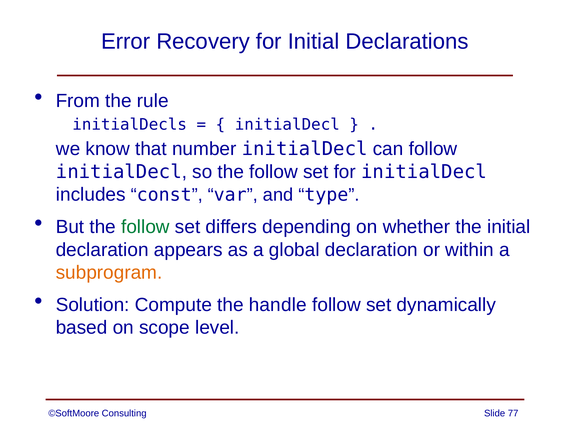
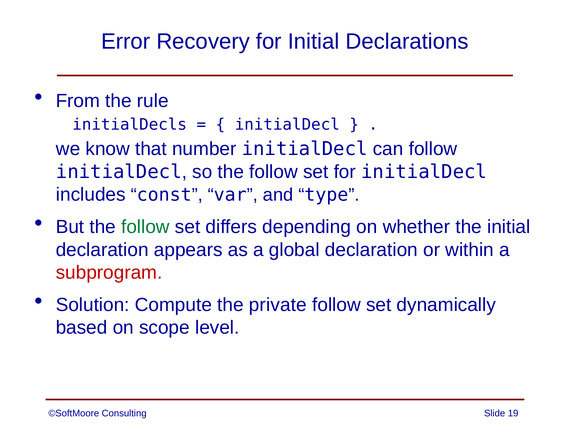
subprogram colour: orange -> red (109, 272)
handle: handle -> private (278, 305)
77: 77 -> 19 (513, 413)
